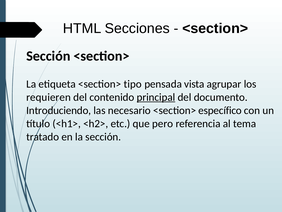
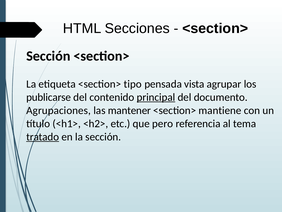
requieren: requieren -> publicarse (49, 97)
Introduciendo: Introduciendo -> Agrupaciones (59, 110)
necesario: necesario -> mantener (129, 110)
específico: específico -> mantiene (220, 110)
tratado underline: none -> present (43, 136)
